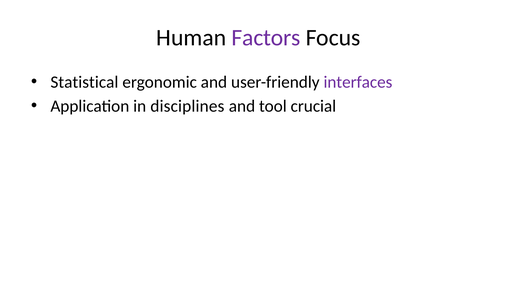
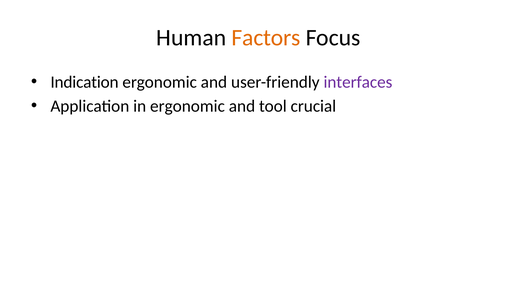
Factors colour: purple -> orange (266, 38)
Statistical: Statistical -> Indication (85, 82)
in disciplines: disciplines -> ergonomic (187, 106)
